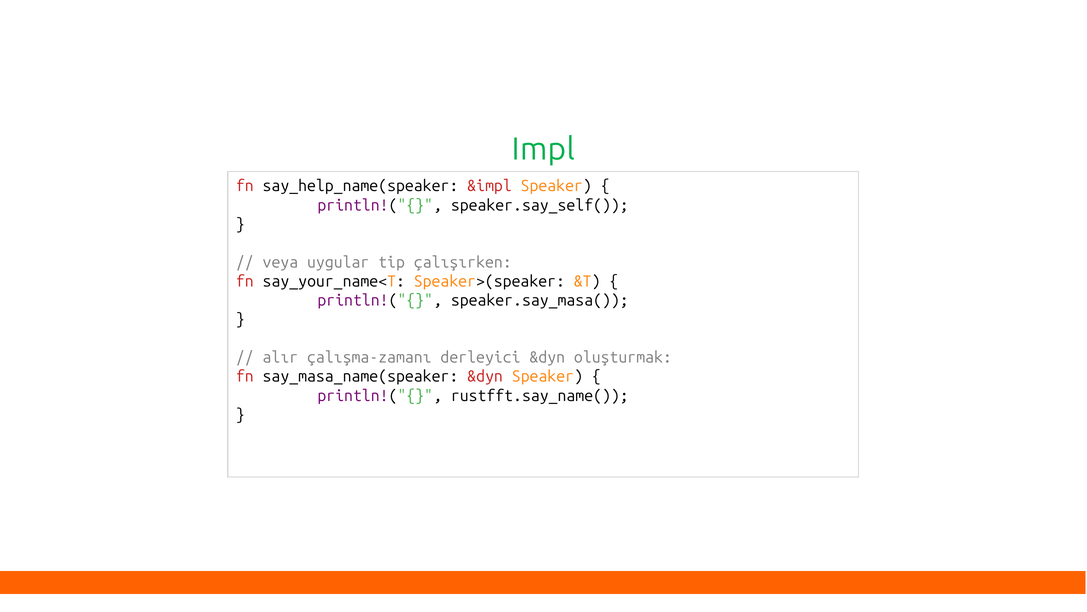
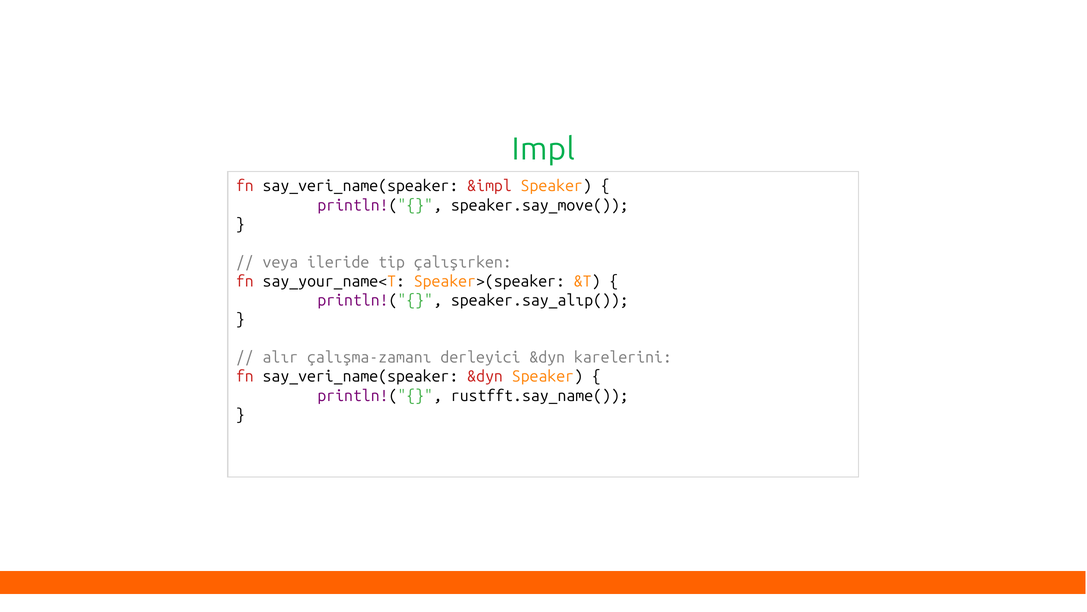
say_help_name(speaker: say_help_name(speaker -> say_veri_name(speaker (360, 186)
speaker.say_self(: speaker.say_self( -> speaker.say_move( (540, 205)
uygular: uygular -> ileride (338, 262)
speaker.say_masa(: speaker.say_masa( -> speaker.say_alıp( (540, 300)
oluşturmak: oluşturmak -> karelerini (623, 357)
say_masa_name(speaker: say_masa_name(speaker -> say_veri_name(speaker (360, 376)
